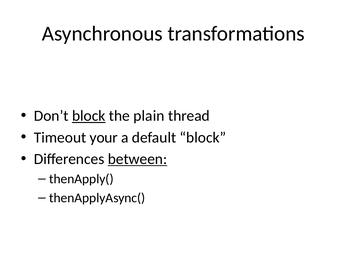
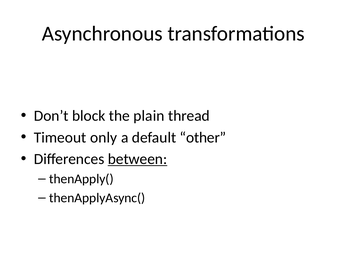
block underline: present -> none (89, 116)
your: your -> only (104, 138)
default block: block -> other (203, 138)
